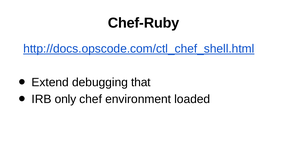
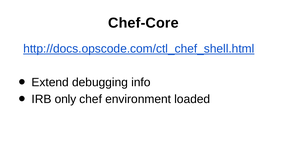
Chef-Ruby: Chef-Ruby -> Chef-Core (143, 23)
that: that -> info (141, 82)
